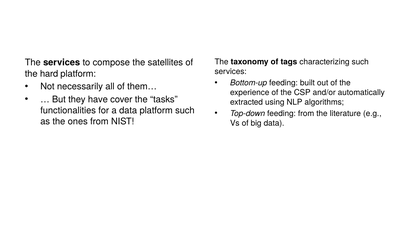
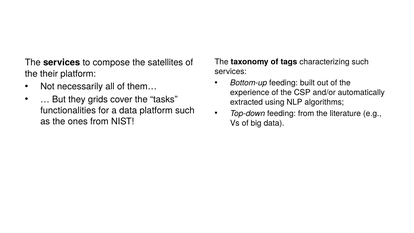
hard: hard -> their (49, 74)
have: have -> grids (98, 99)
